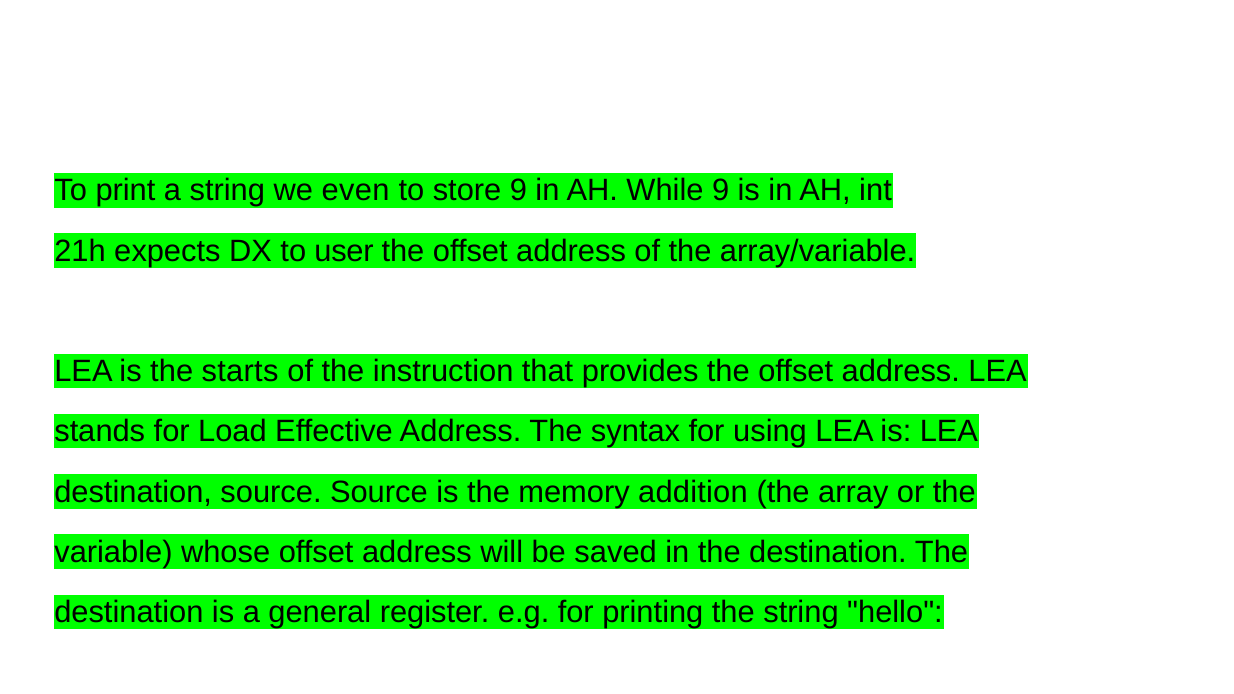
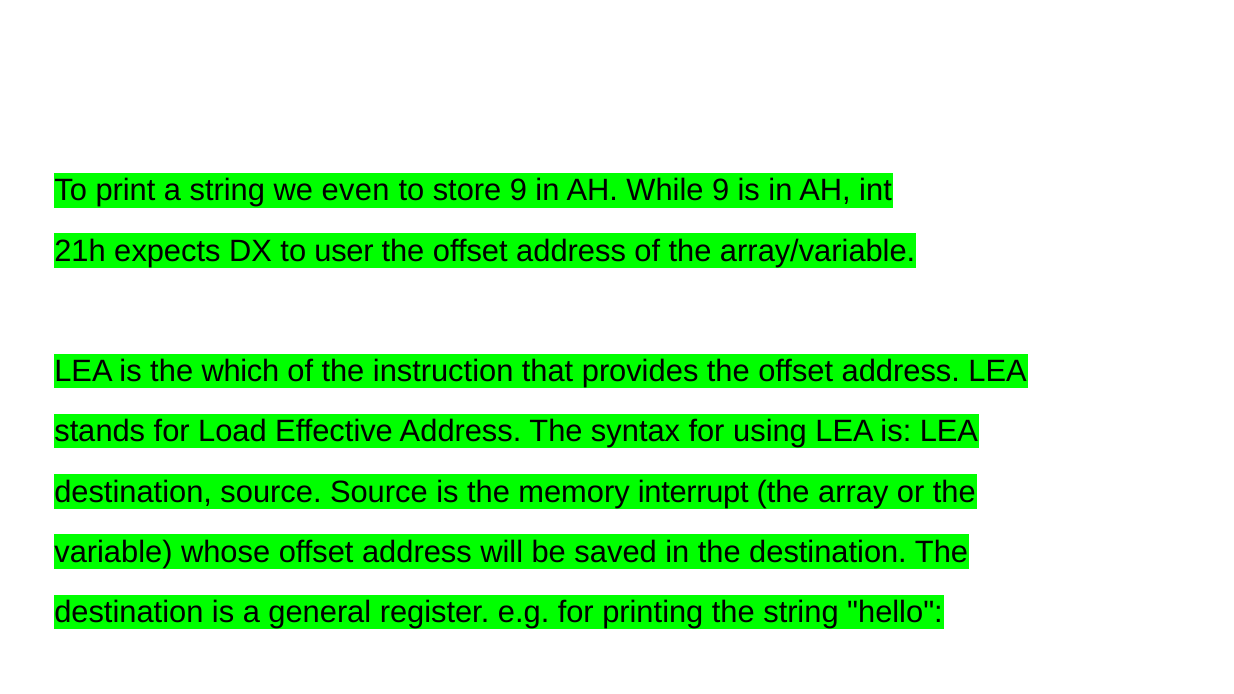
starts: starts -> which (240, 372)
addition: addition -> interrupt (693, 492)
